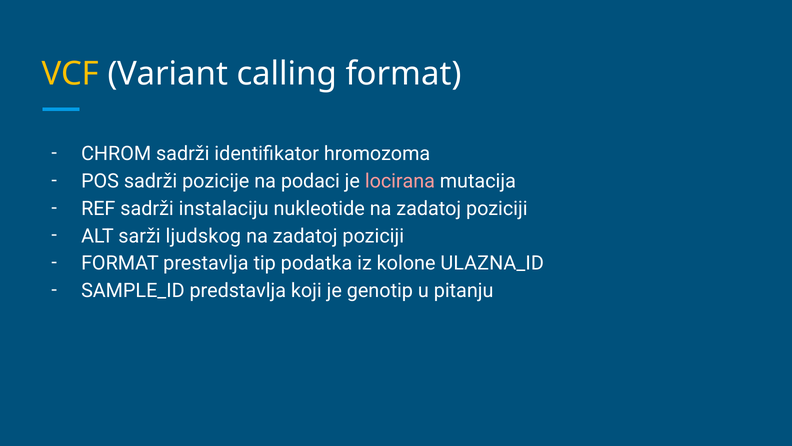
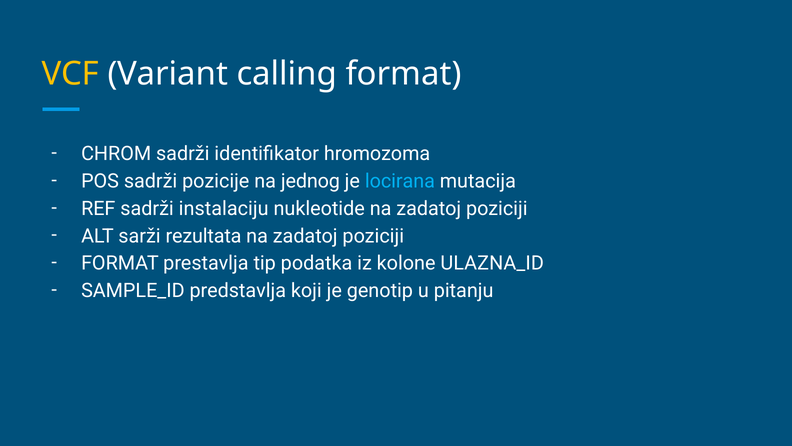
podaci: podaci -> jednog (310, 181)
locirana colour: pink -> light blue (400, 181)
ljudskog: ljudskog -> rezultata (203, 236)
